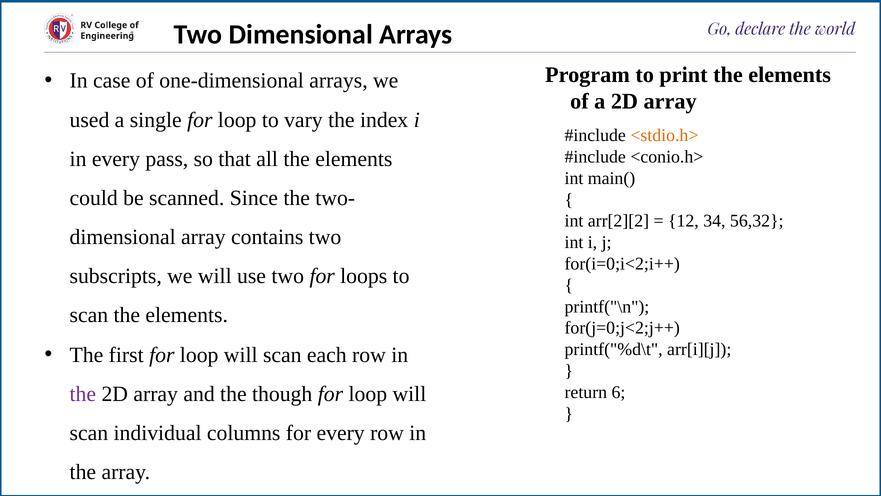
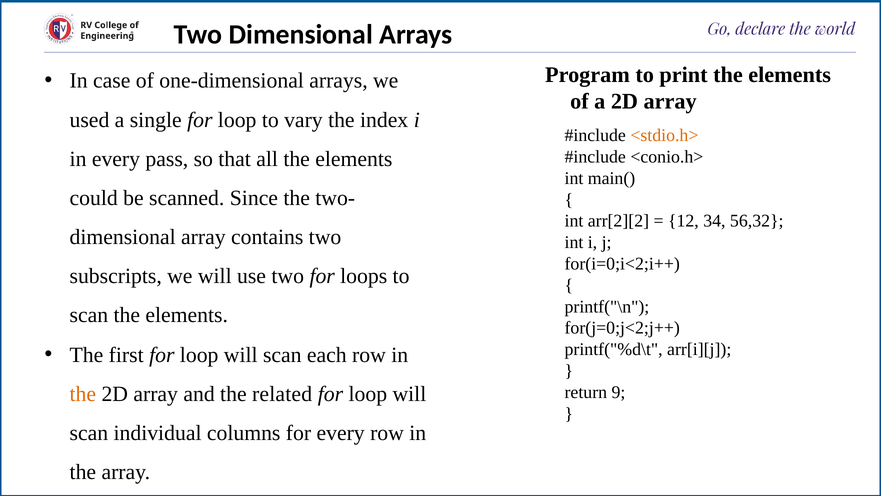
the colour: purple -> orange (83, 394)
though: though -> related (282, 394)
6: 6 -> 9 (618, 392)
